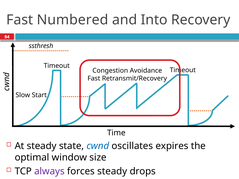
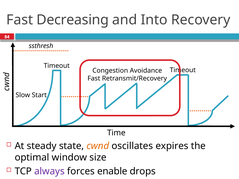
Numbered: Numbered -> Decreasing (73, 20)
cwnd colour: blue -> orange (98, 146)
forces steady: steady -> enable (112, 172)
